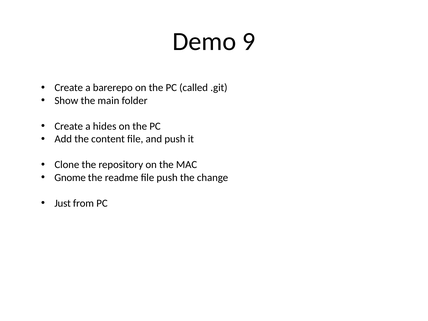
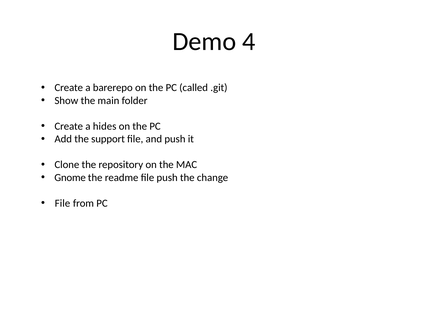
9: 9 -> 4 (249, 41)
content: content -> support (108, 139)
Just: Just -> File (62, 203)
